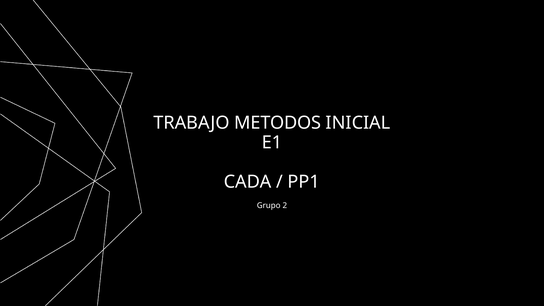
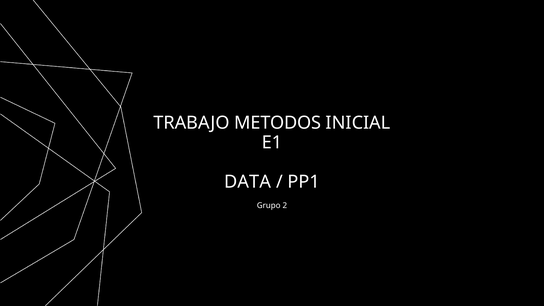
CADA: CADA -> DATA (248, 182)
